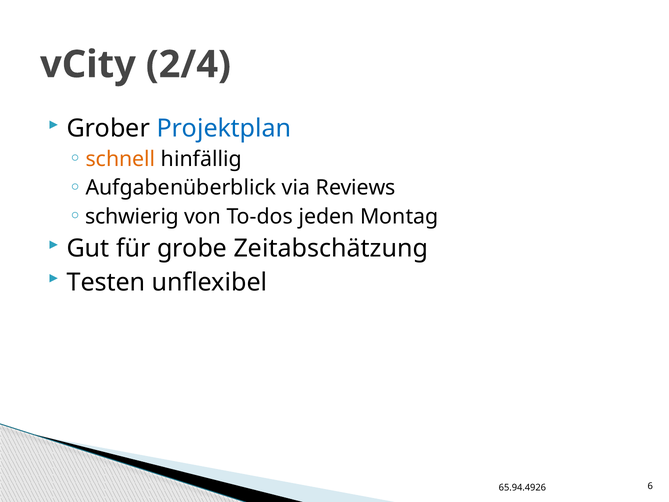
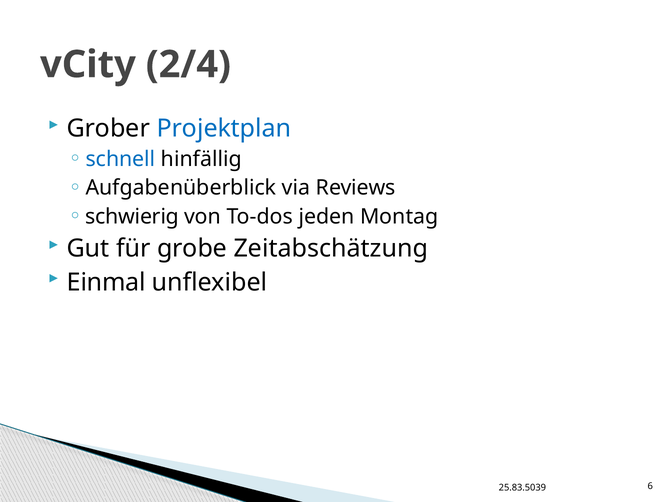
schnell colour: orange -> blue (120, 159)
Testen: Testen -> Einmal (106, 282)
65.94.4926: 65.94.4926 -> 25.83.5039 (522, 487)
